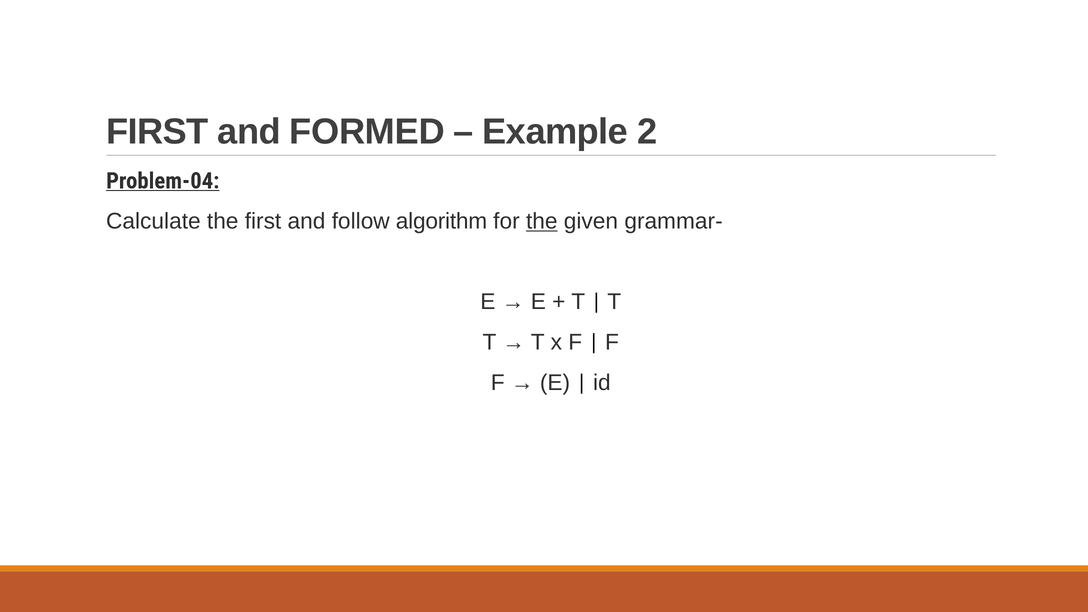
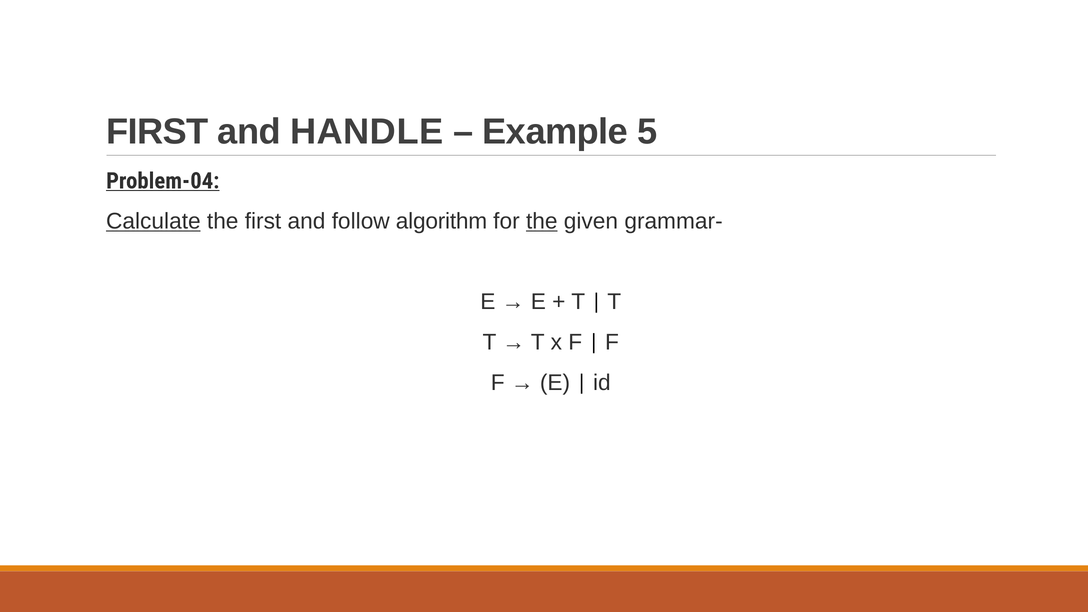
FORMED: FORMED -> HANDLE (367, 132)
2: 2 -> 5 (647, 132)
Calculate underline: none -> present (153, 221)
